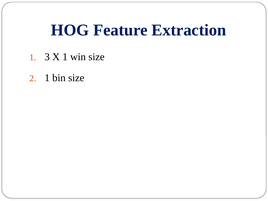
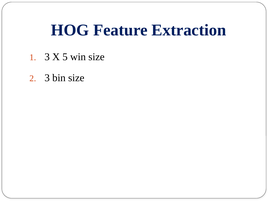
X 1: 1 -> 5 (65, 57)
1: 1 -> 3 (47, 78)
